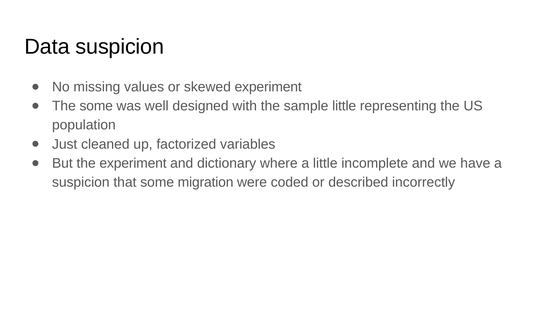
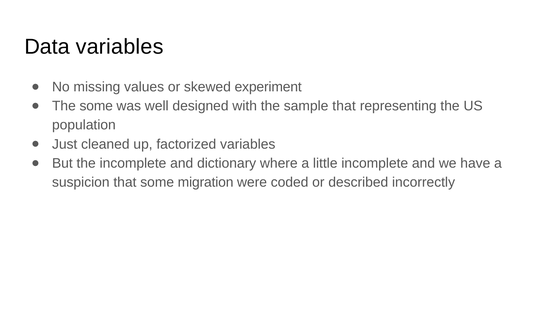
Data suspicion: suspicion -> variables (120, 47)
sample little: little -> that (344, 106)
the experiment: experiment -> incomplete (133, 163)
